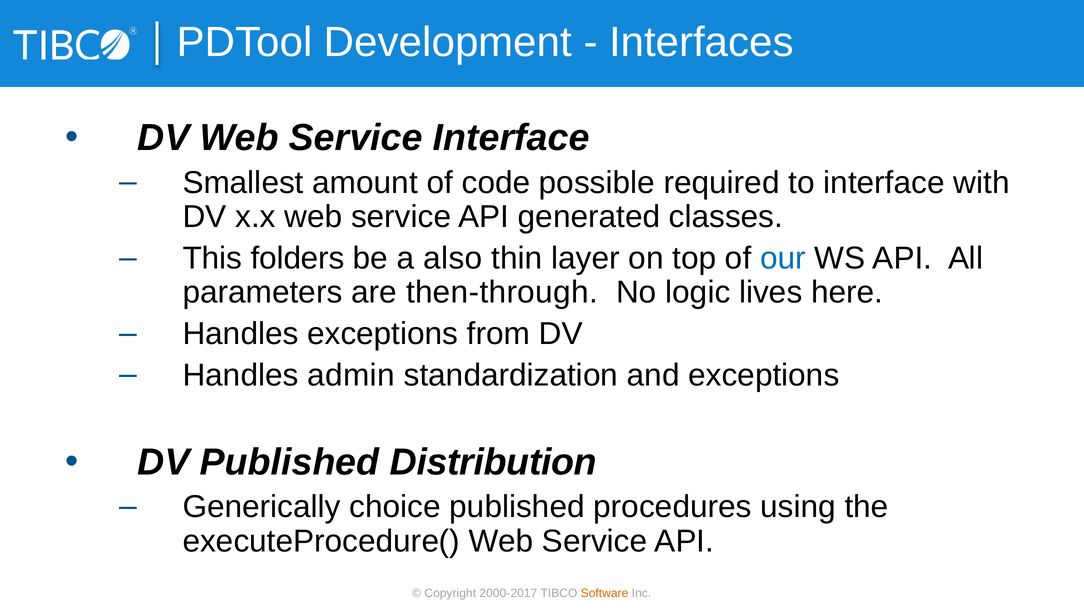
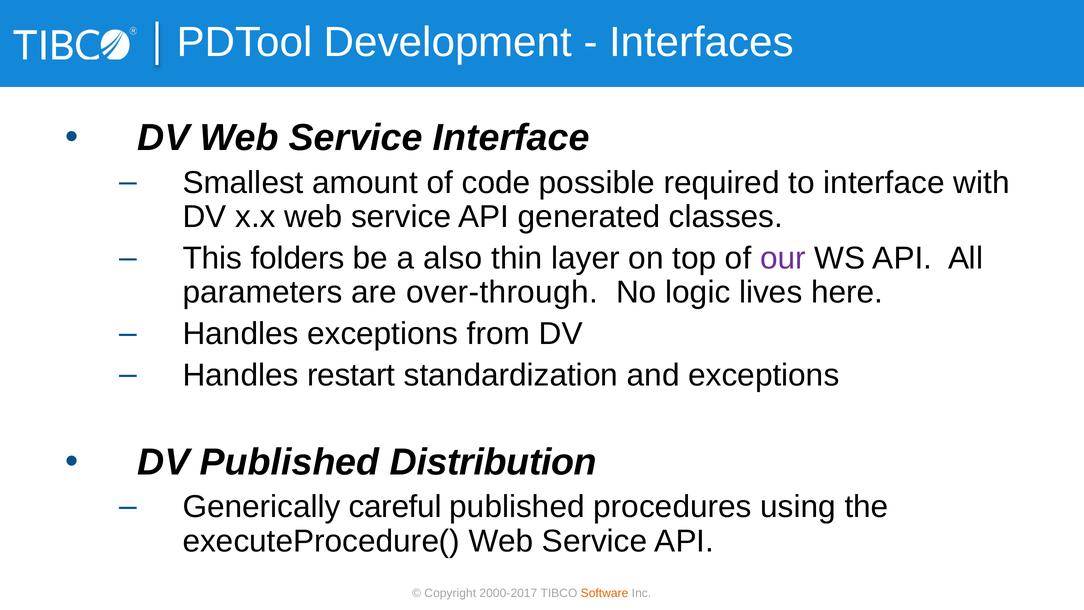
our colour: blue -> purple (783, 258)
then-through: then-through -> over-through (502, 292)
admin: admin -> restart (351, 375)
choice: choice -> careful (395, 507)
